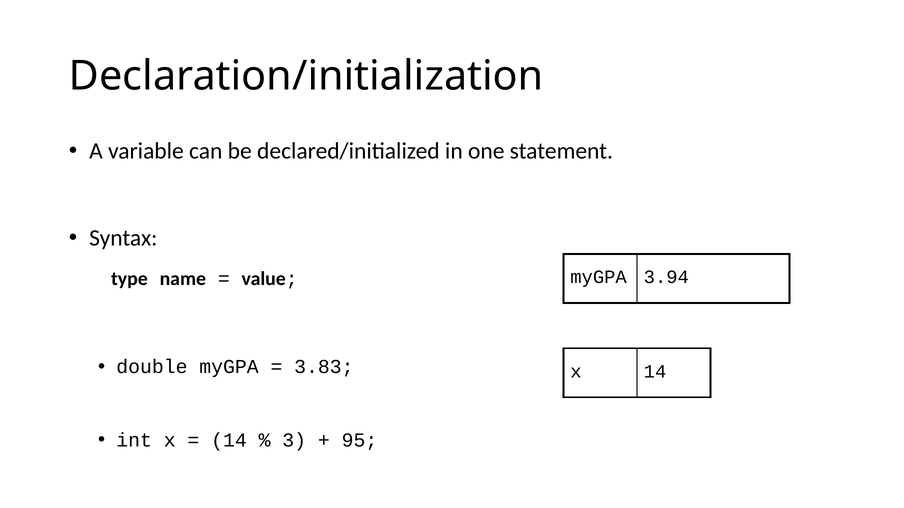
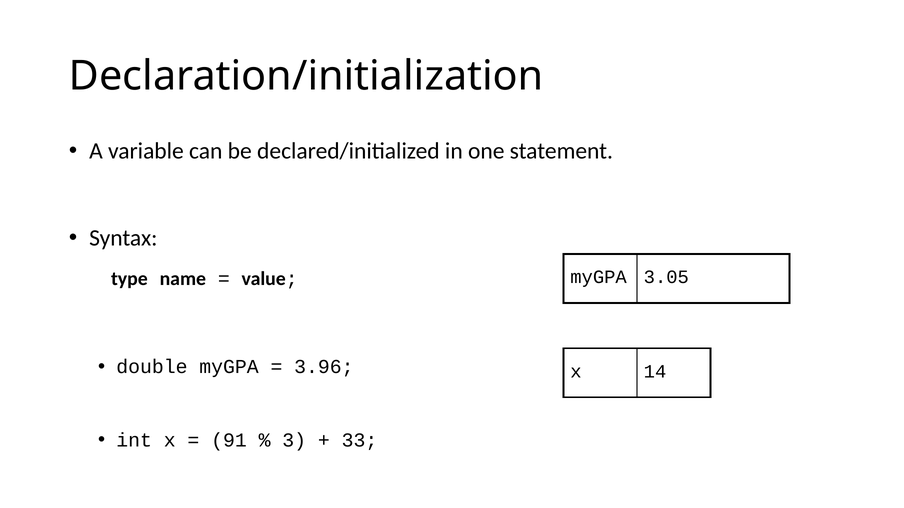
3.94: 3.94 -> 3.05 (666, 278)
3.83: 3.83 -> 3.96 (324, 367)
14: 14 -> 91 (229, 441)
95: 95 -> 33 (359, 441)
